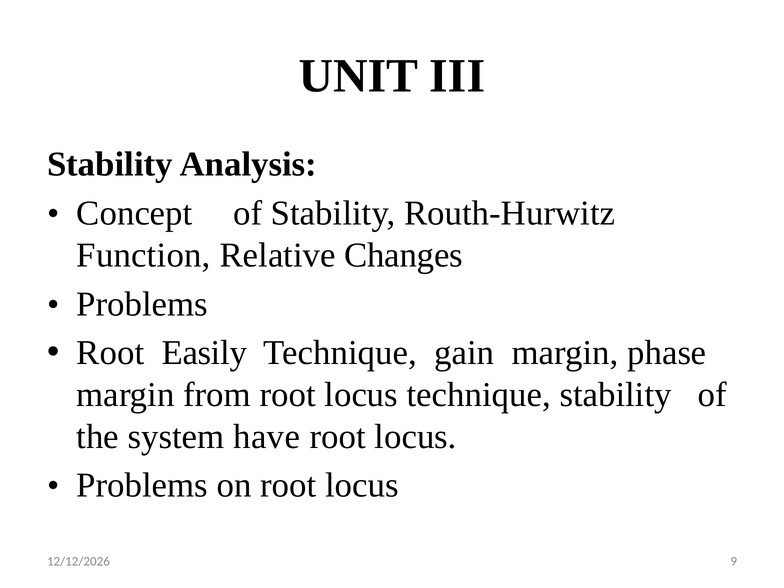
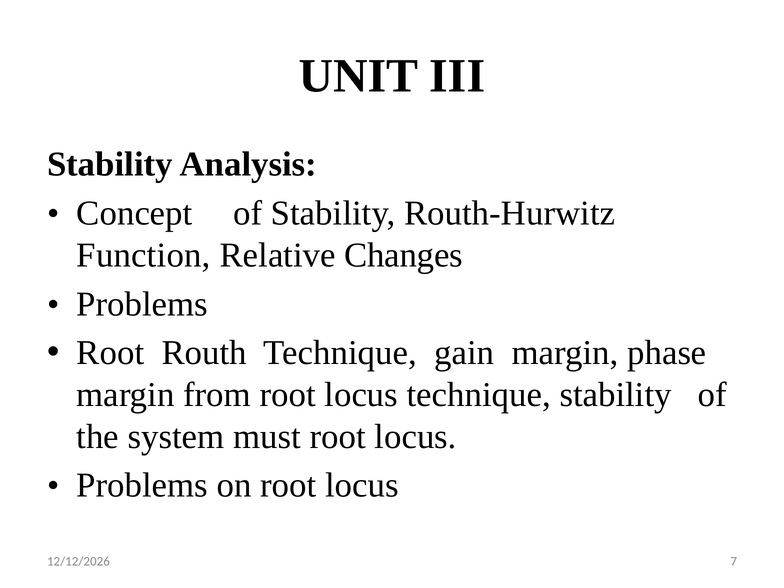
Easily: Easily -> Routh (204, 353)
have: have -> must (267, 437)
9: 9 -> 7 (734, 561)
